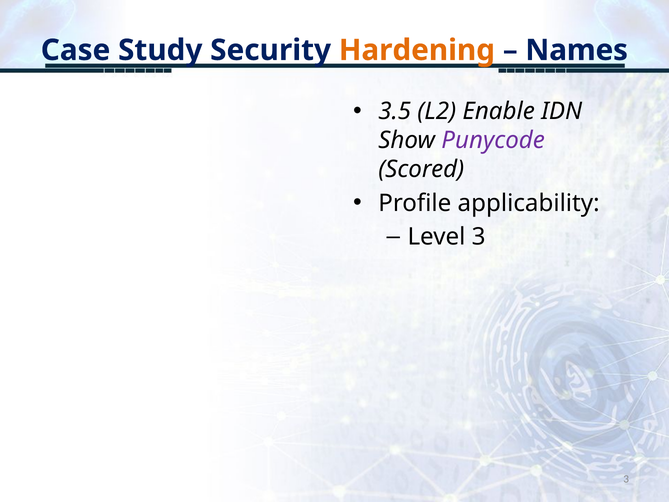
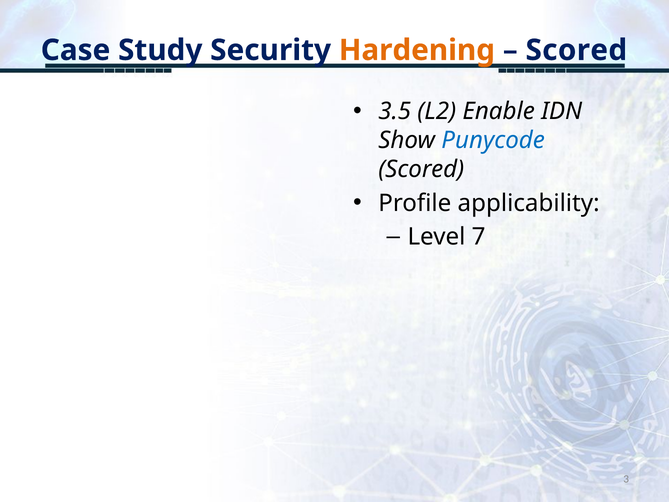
Names: Names -> Scored (576, 50)
Punycode colour: purple -> blue (493, 140)
Level 3: 3 -> 7 (479, 237)
